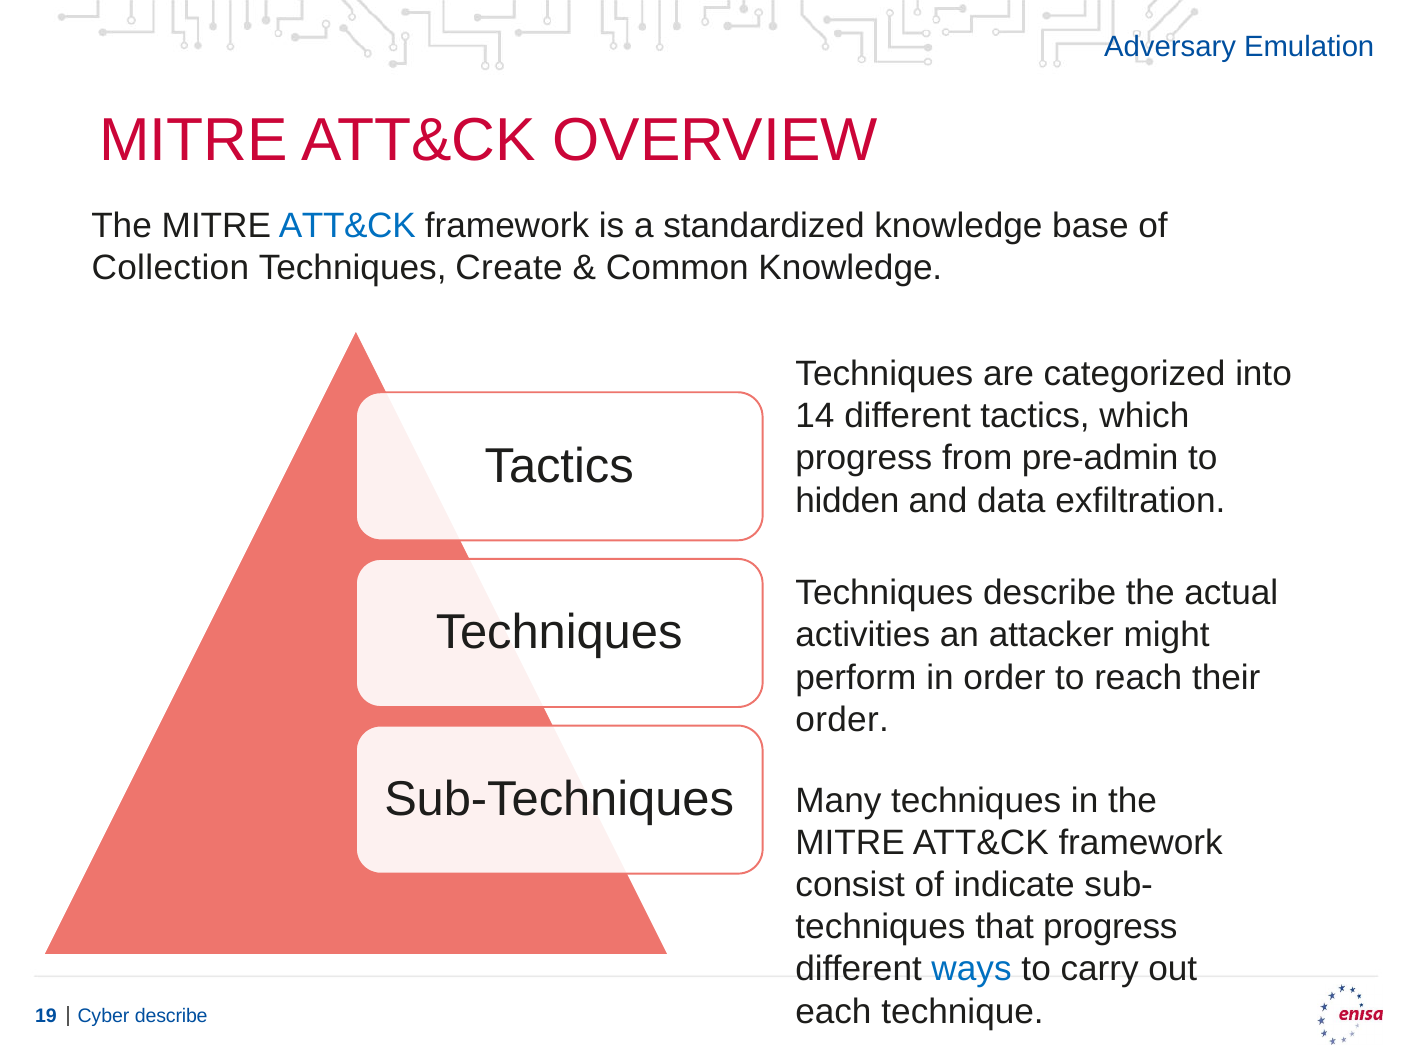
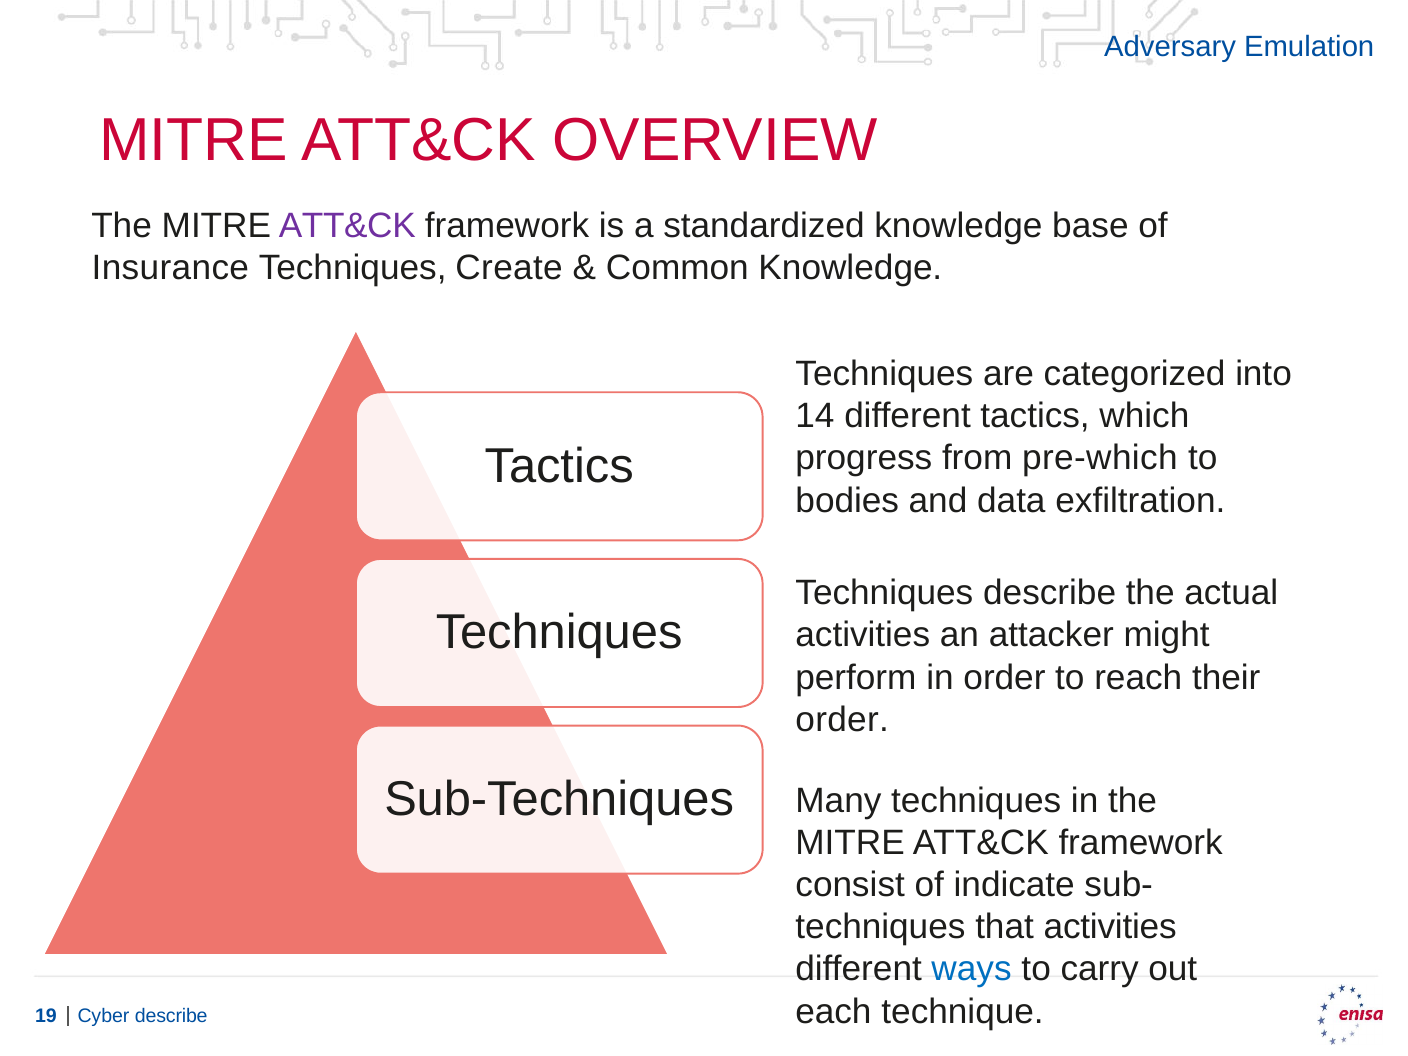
ATT&CK colour: blue -> purple (347, 226)
Collection: Collection -> Insurance (170, 268)
pre-admin: pre-admin -> pre-which (1100, 458)
hidden: hidden -> bodies (847, 500)
that progress: progress -> activities (1110, 927)
